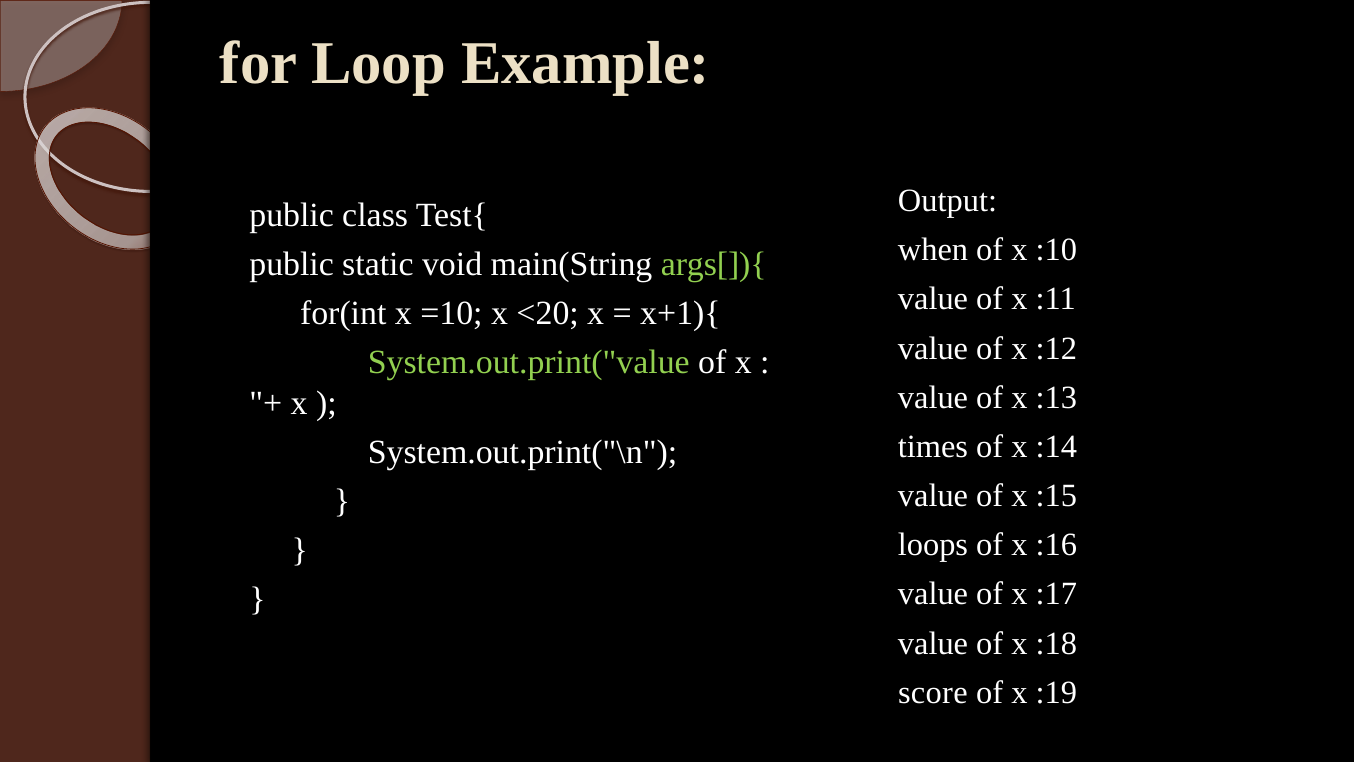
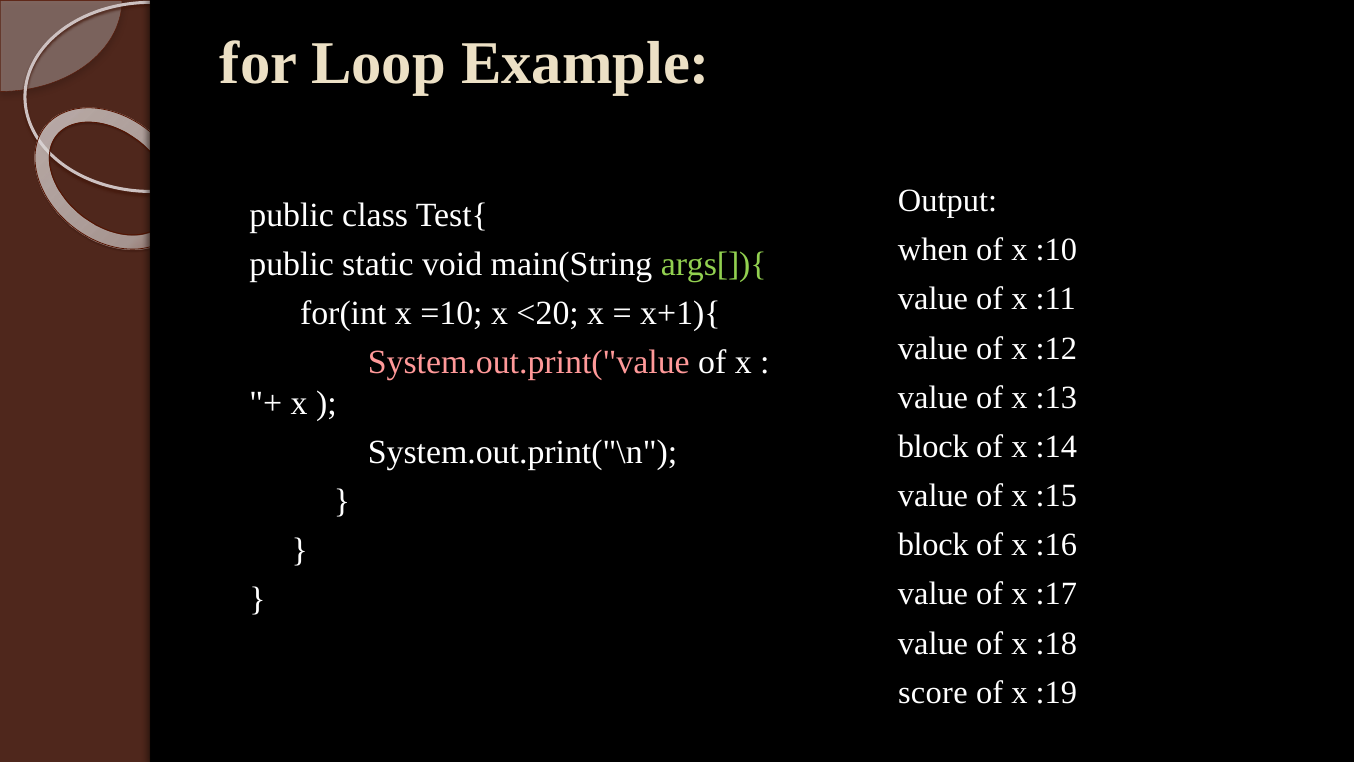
System.out.print("value colour: light green -> pink (529, 362)
times: times -> block (933, 447)
loops: loops -> block (933, 545)
